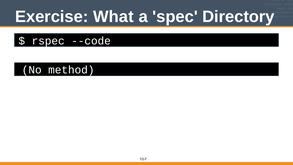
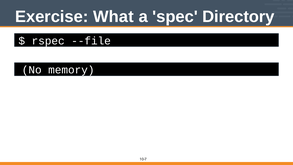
--code: --code -> --file (91, 41)
method: method -> memory (71, 70)
